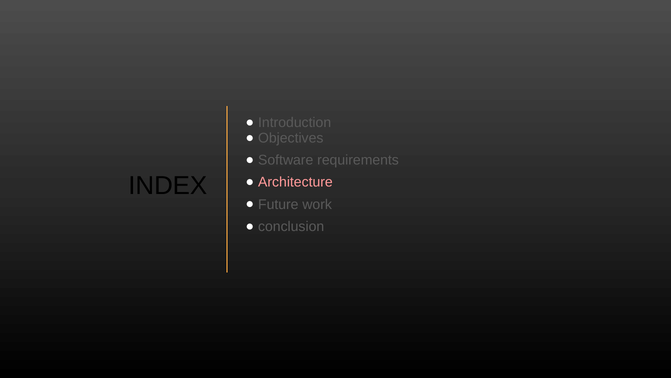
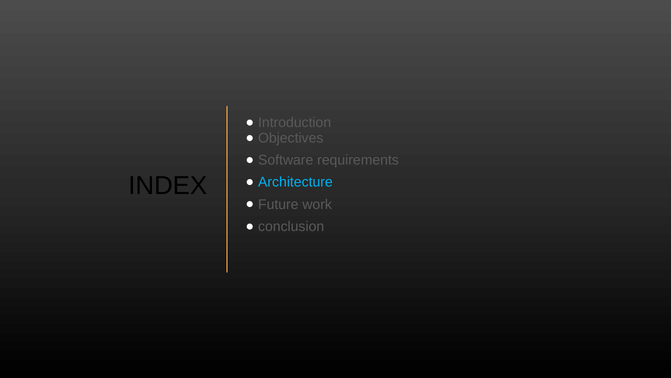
Architecture colour: pink -> light blue (295, 182)
